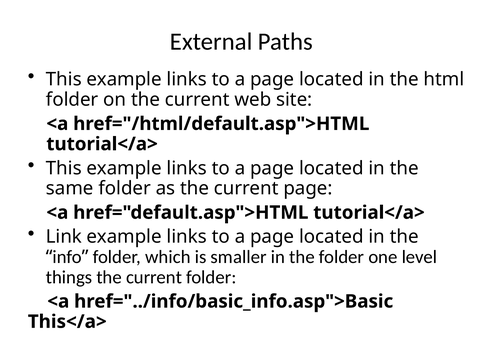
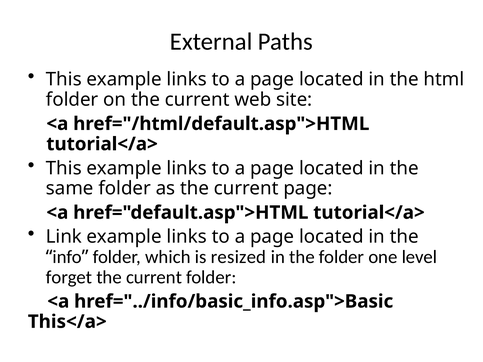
smaller: smaller -> resized (239, 257)
things: things -> forget (69, 277)
